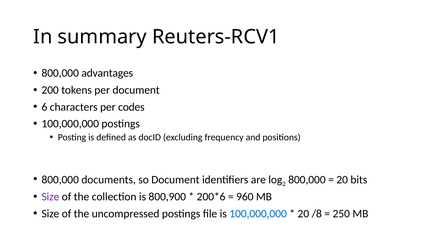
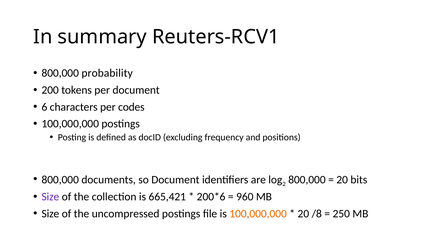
advantages: advantages -> probability (107, 73)
800,900: 800,900 -> 665,421 (167, 197)
100,000,000 colour: blue -> orange (258, 214)
